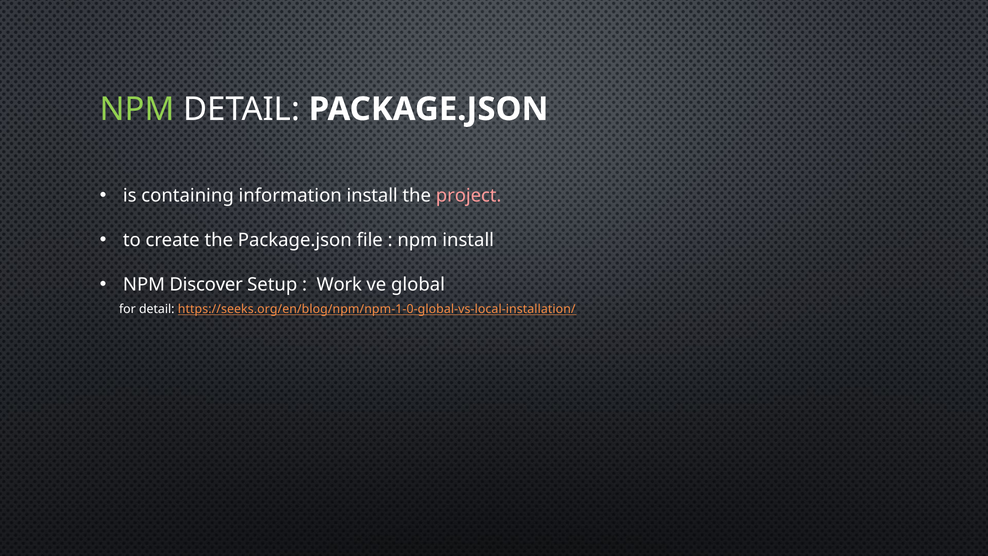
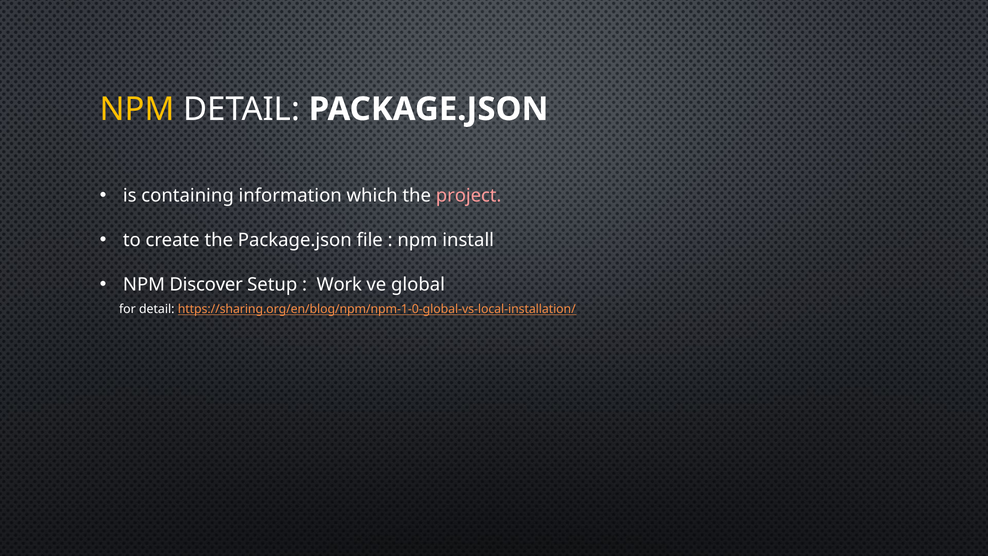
NPM colour: light green -> yellow (137, 109)
information install: install -> which (372, 196)
https://seeks.org/en/blog/npm/npm-1-0-global-vs-local-installation/: https://seeks.org/en/blog/npm/npm-1-0-global-vs-local-installation/ -> https://sharing.org/en/blog/npm/npm-1-0-global-vs-local-installation/ (377, 309)
